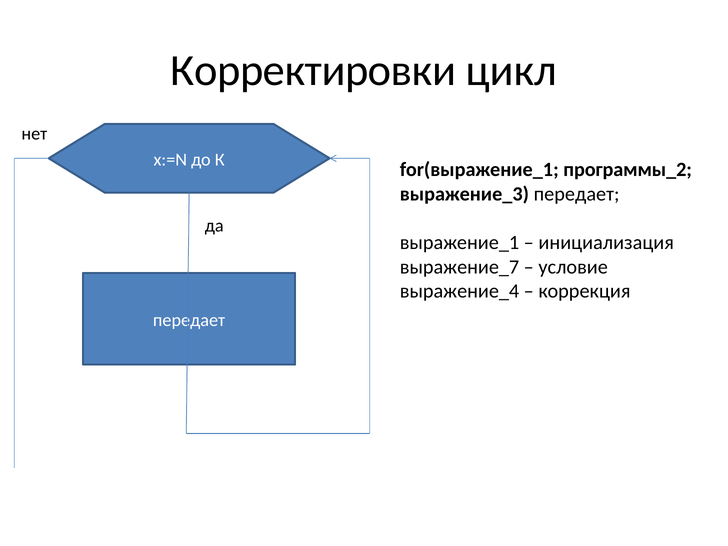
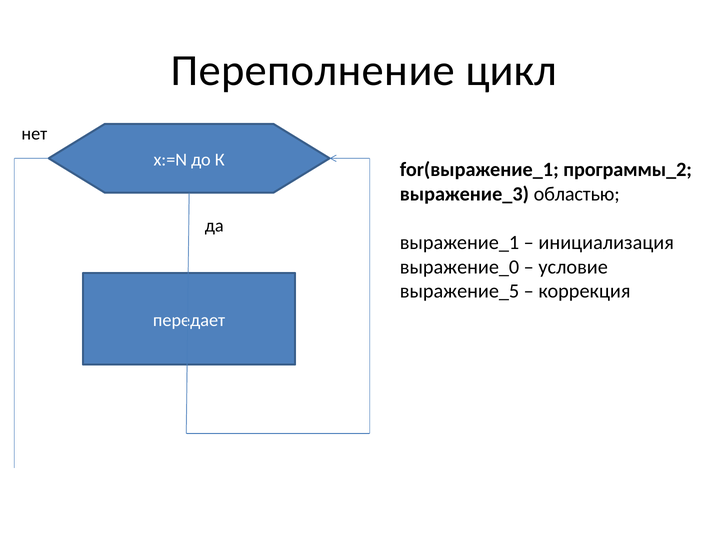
Корректировки: Корректировки -> Переполнение (313, 70)
выражение_3 передает: передает -> областью (577, 194)
выражение_7: выражение_7 -> выражение_0 (460, 267)
выражение_4: выражение_4 -> выражение_5 (460, 291)
